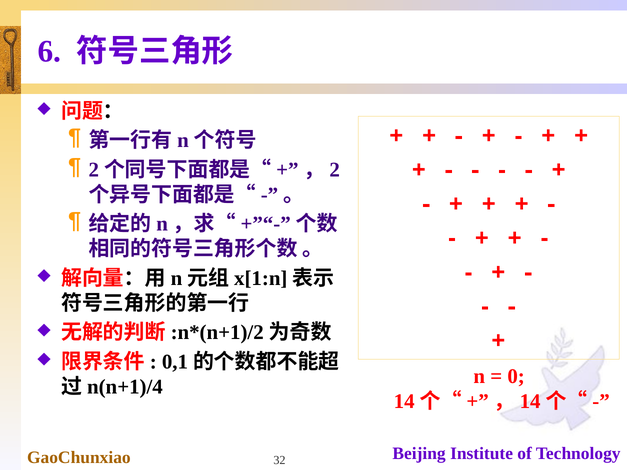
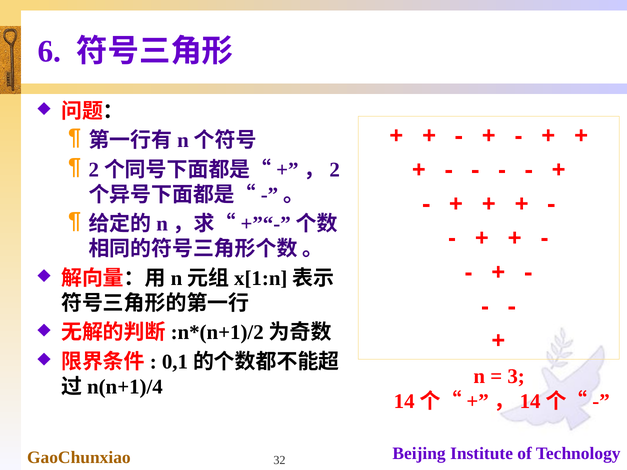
0: 0 -> 3 (516, 376)
